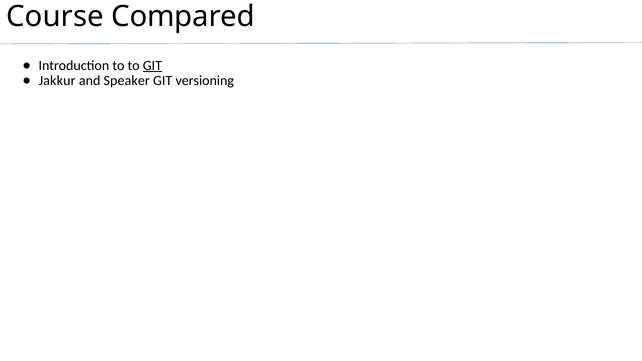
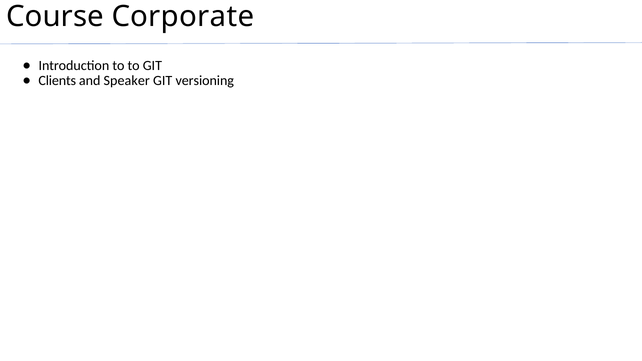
Compared: Compared -> Corporate (183, 17)
GIT underline: present -> none (152, 66)
Jakkur: Jakkur -> Clients (57, 81)
